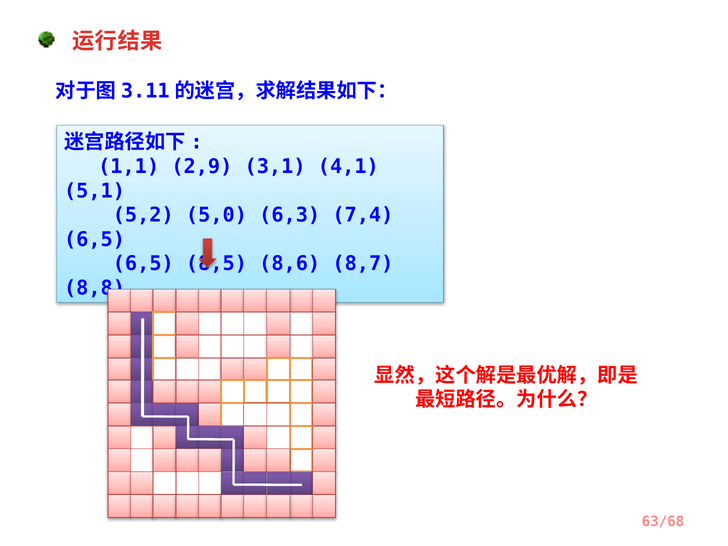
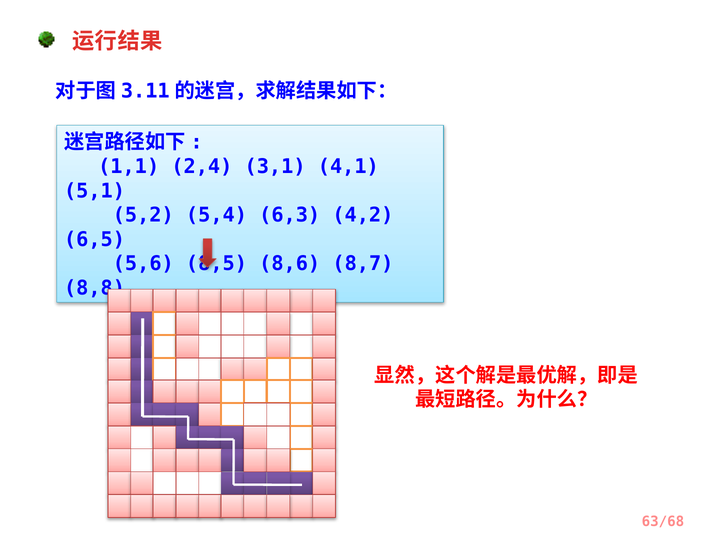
2,9: 2,9 -> 2,4 (202, 167)
5,0: 5,0 -> 5,4 (216, 215)
7,4: 7,4 -> 4,2 (363, 215)
6,5: 6,5 -> 5,6 (143, 264)
